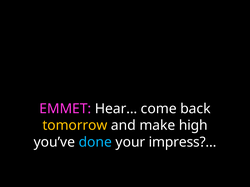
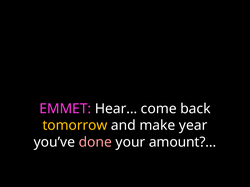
high: high -> year (193, 126)
done colour: light blue -> pink (95, 142)
impress?…: impress?… -> amount?… (183, 142)
